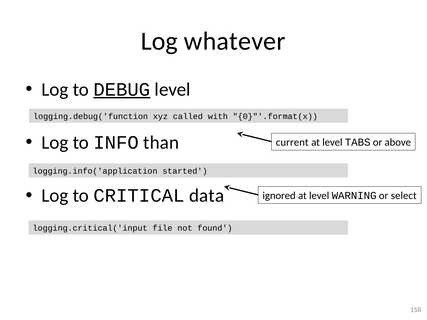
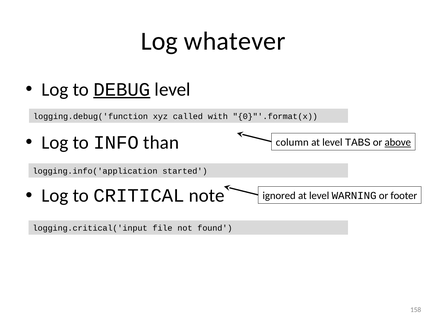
current: current -> column (292, 142)
above underline: none -> present (398, 142)
data: data -> note (207, 196)
select: select -> footer (404, 196)
